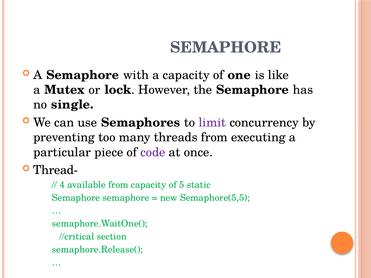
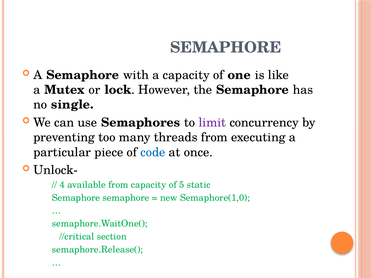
code colour: purple -> blue (153, 152)
Thread-: Thread- -> Unlock- (56, 170)
Semaphore(5,5: Semaphore(5,5 -> Semaphore(1,0 (215, 198)
